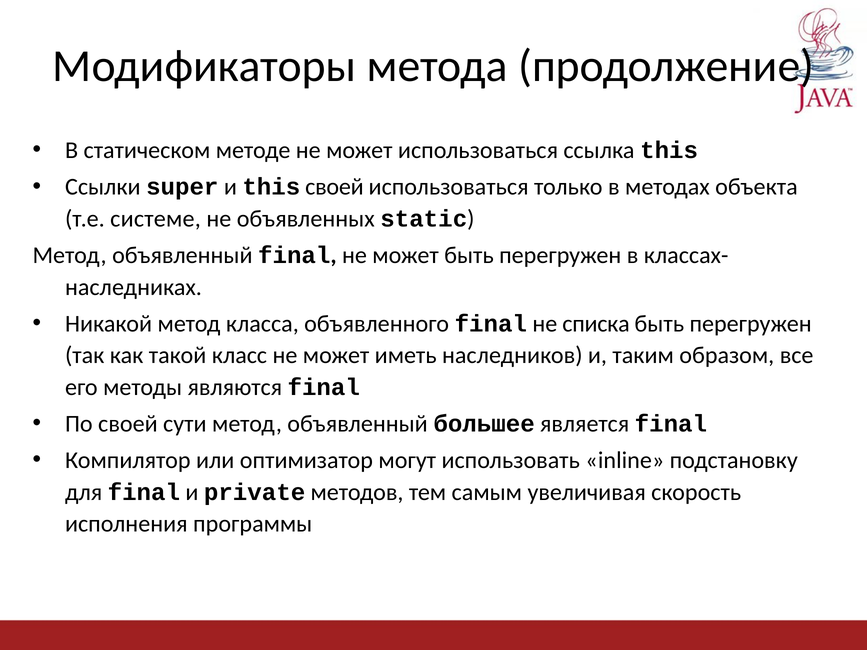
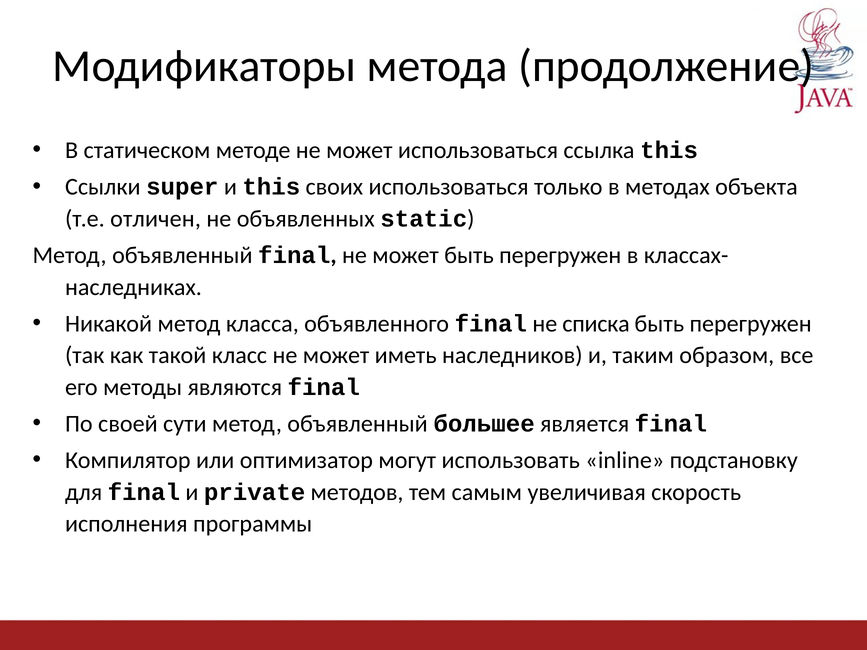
this своей: своей -> своих (334, 187)
системе: системе -> отличен (156, 219)
